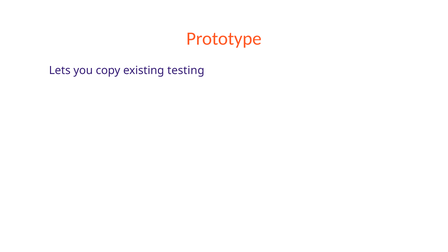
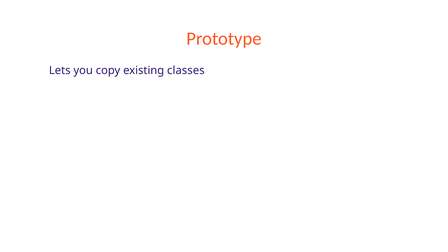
testing: testing -> classes (186, 70)
